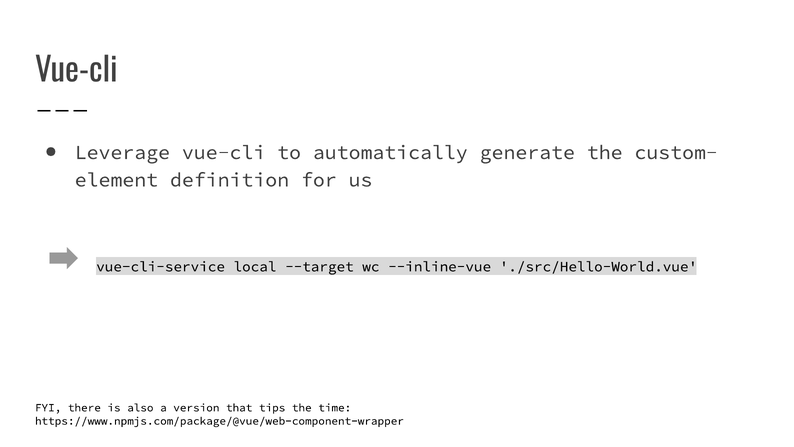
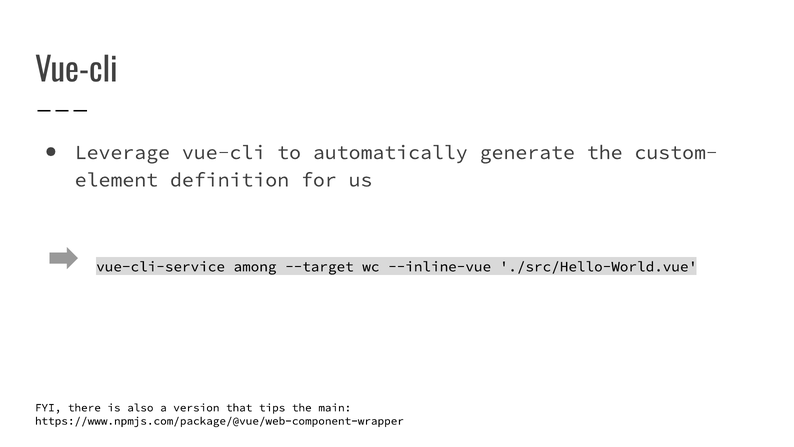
local: local -> among (255, 266)
time: time -> main (335, 407)
